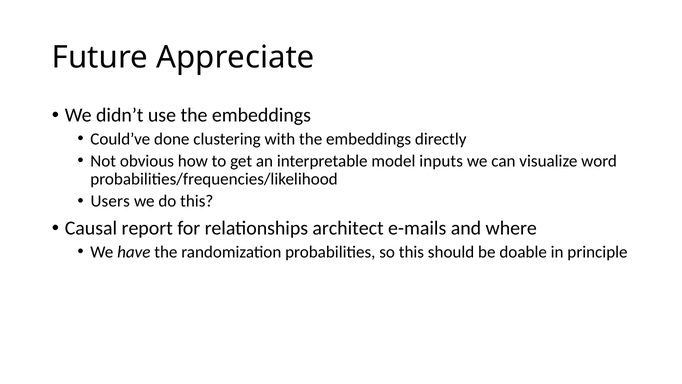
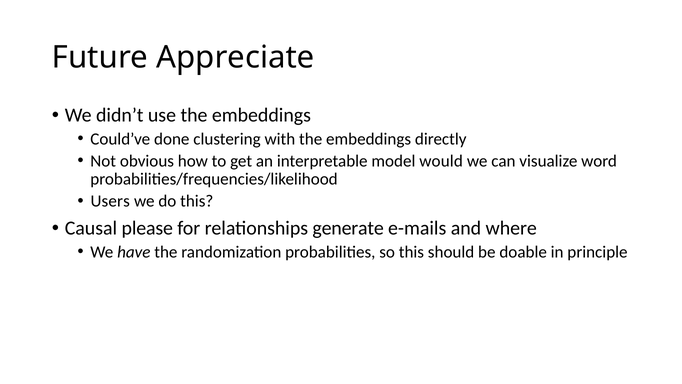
inputs: inputs -> would (441, 161)
report: report -> please (147, 228)
architect: architect -> generate (348, 228)
